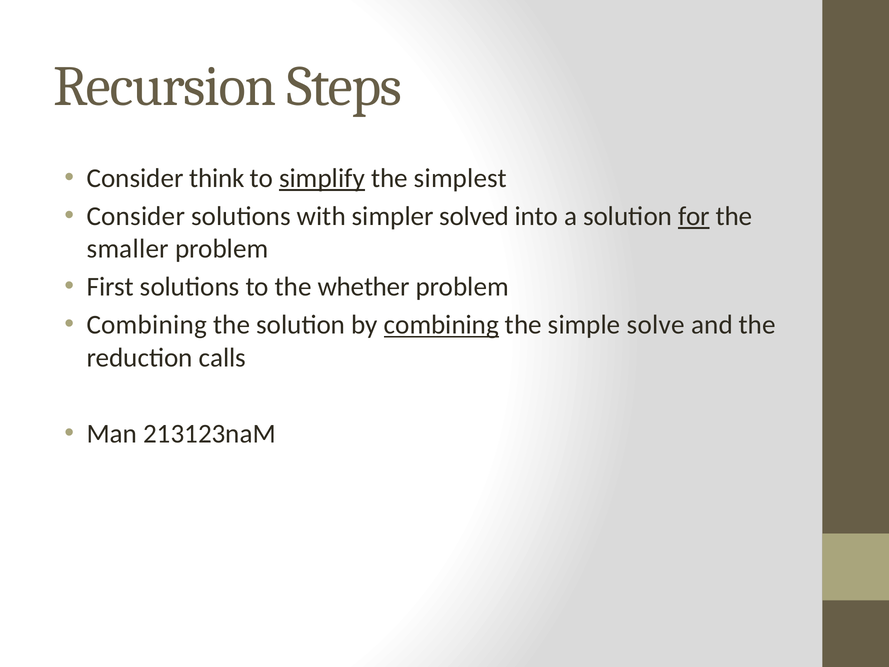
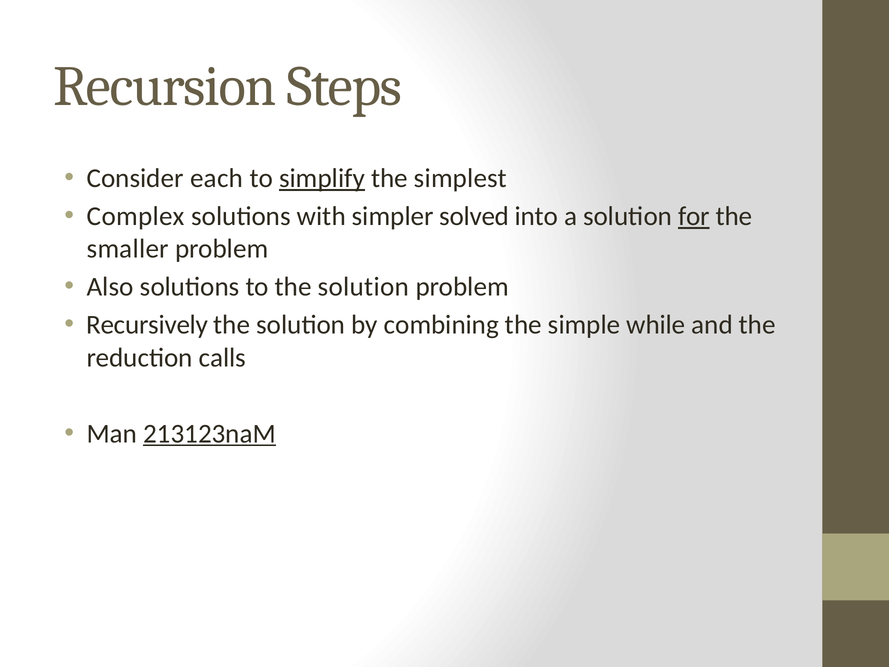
think: think -> each (217, 178)
Consider: Consider -> Complex (136, 216)
First: First -> Also (110, 287)
to the whether: whether -> solution (363, 287)
Combining: Combining -> Recursively (147, 325)
combining underline: present -> none (441, 325)
solve: solve -> while (656, 325)
213123naM underline: none -> present (209, 433)
